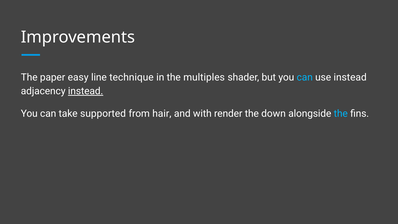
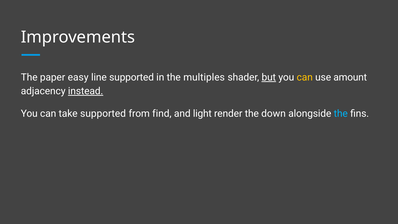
line technique: technique -> supported (132, 77)
but underline: none -> present (269, 77)
can colour: light blue -> yellow (305, 77)
use instead: instead -> amount (350, 77)
hair: hair -> find (162, 114)
with: with -> light (202, 114)
